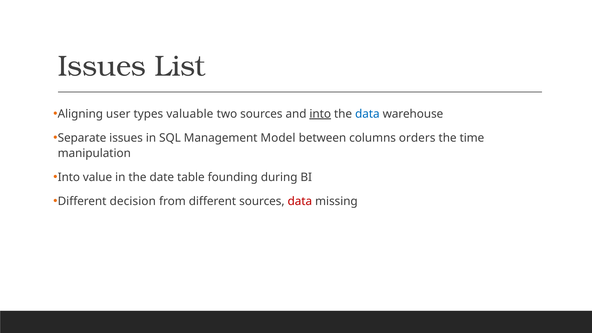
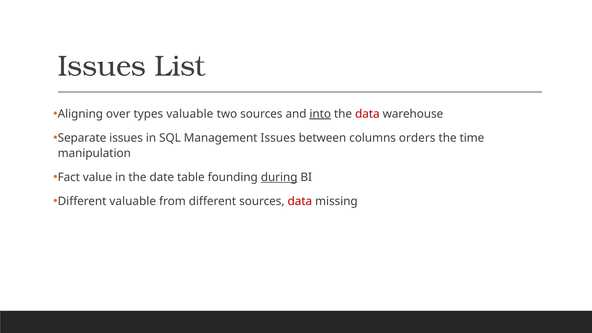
user: user -> over (118, 114)
data colour: blue -> red (367, 114)
Management Model: Model -> Issues (278, 138)
Into: Into -> Fact (69, 177)
during underline: none -> present (279, 177)
Different decision: decision -> valuable (133, 201)
